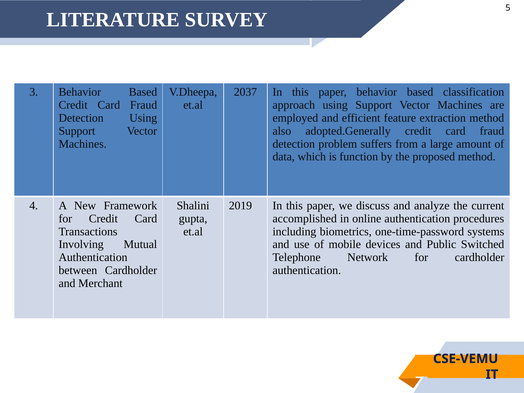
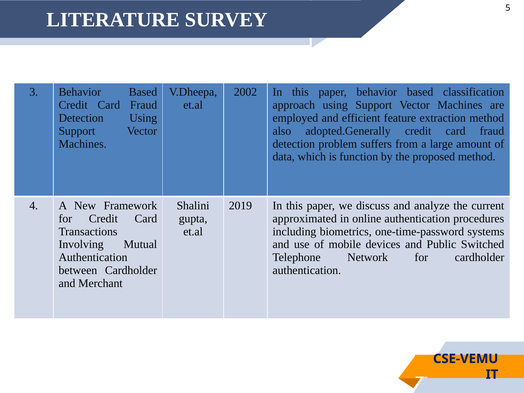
2037: 2037 -> 2002 (245, 92)
accomplished: accomplished -> approximated (305, 219)
